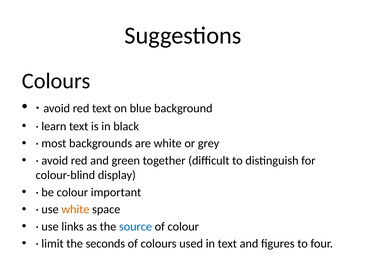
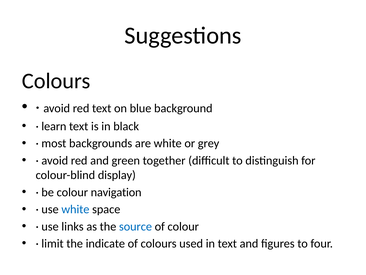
important: important -> navigation (116, 192)
white colour: orange -> blue (75, 209)
seconds: seconds -> indicate (105, 243)
